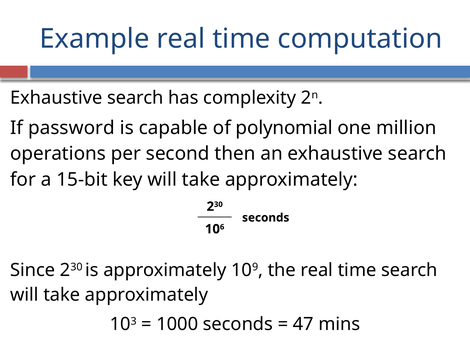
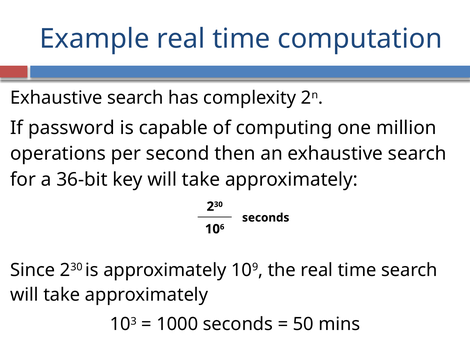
polynomial: polynomial -> computing (284, 128)
15-bit: 15-bit -> 36-bit (82, 180)
47: 47 -> 50 (303, 325)
